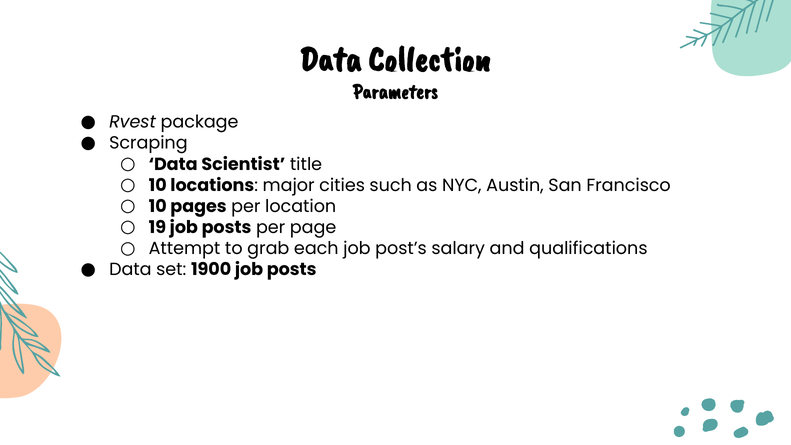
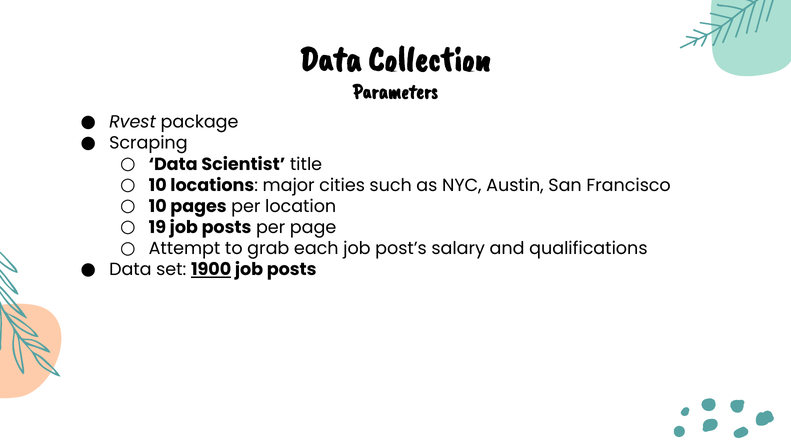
1900 underline: none -> present (211, 270)
